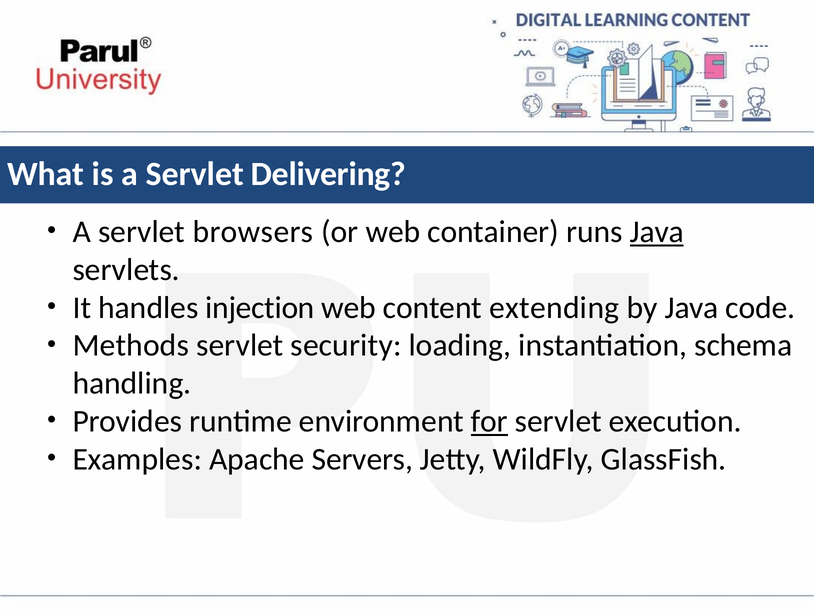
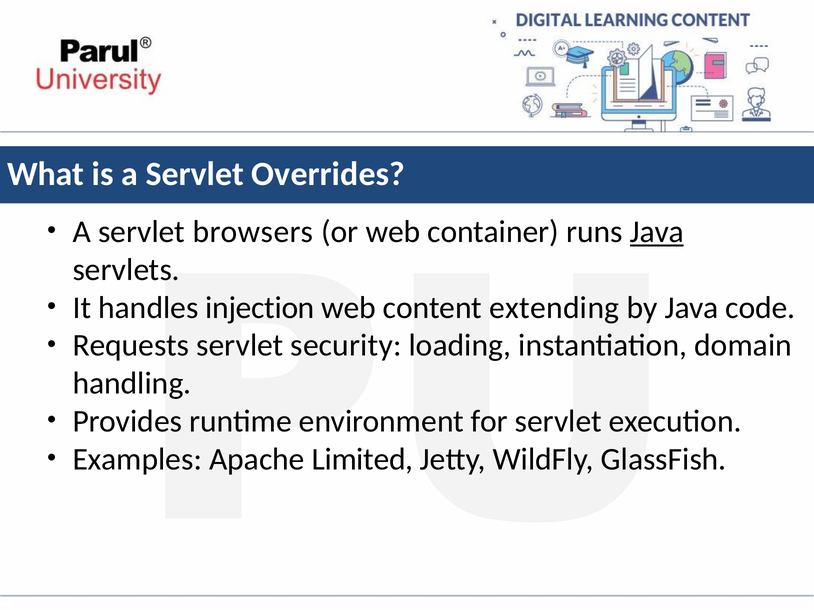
Delivering: Delivering -> Overrides (328, 174)
Methods: Methods -> Requests (131, 346)
schema: schema -> domain (743, 346)
for underline: present -> none (489, 422)
Servers: Servers -> Limited (362, 459)
